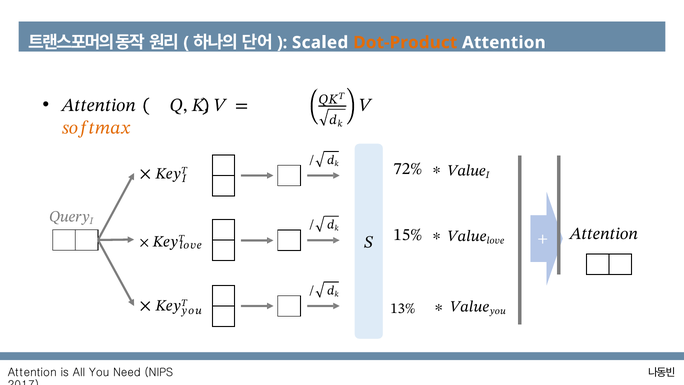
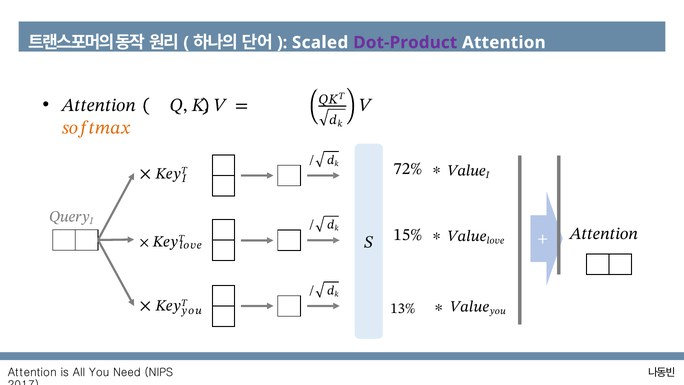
Dot-Product colour: orange -> purple (405, 43)
